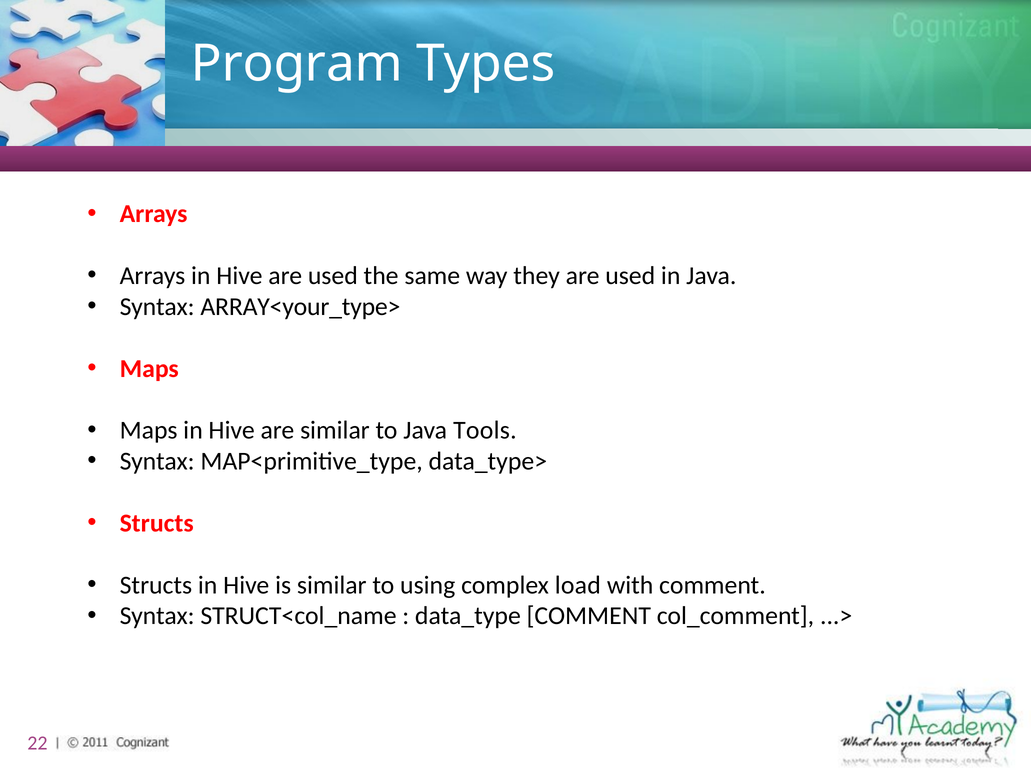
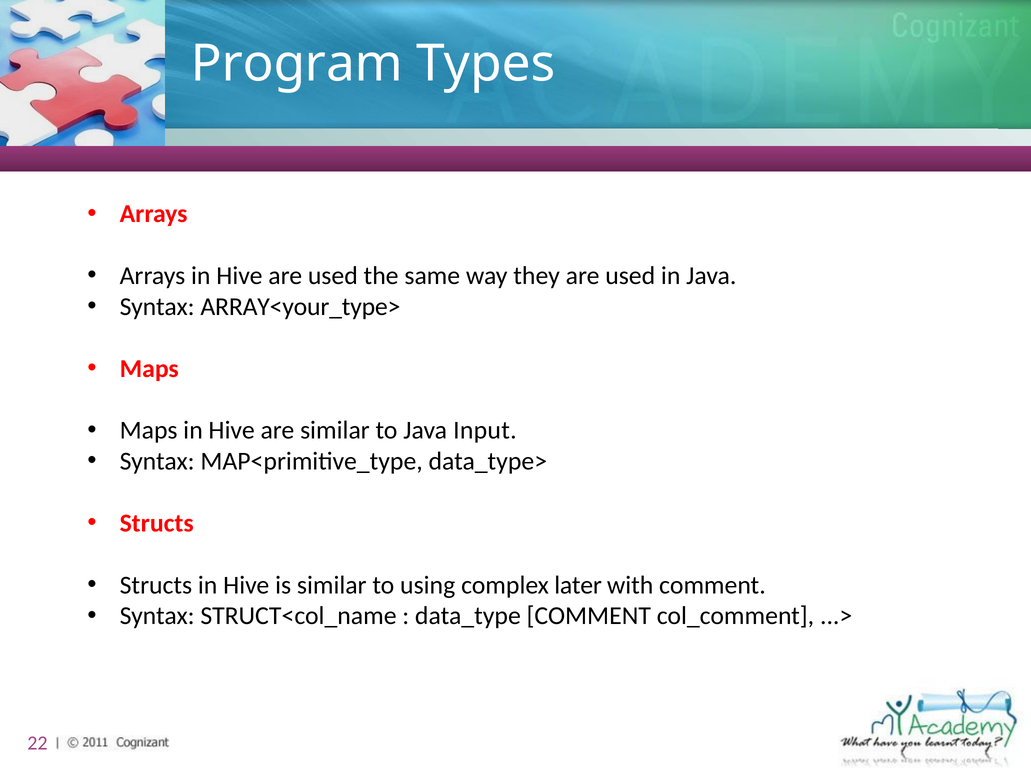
Tools: Tools -> Input (485, 431)
load: load -> later (578, 585)
